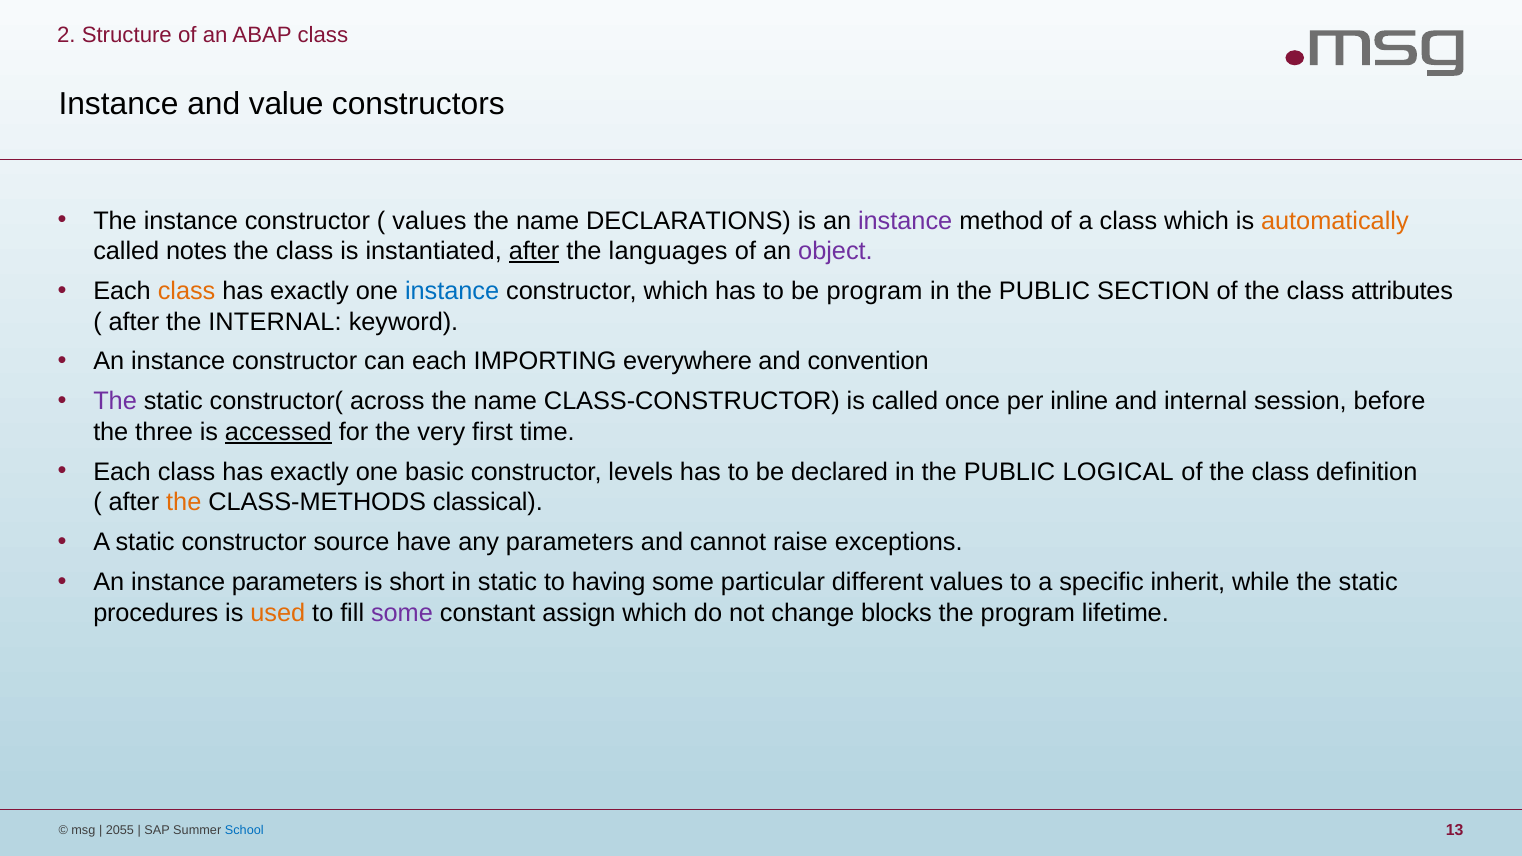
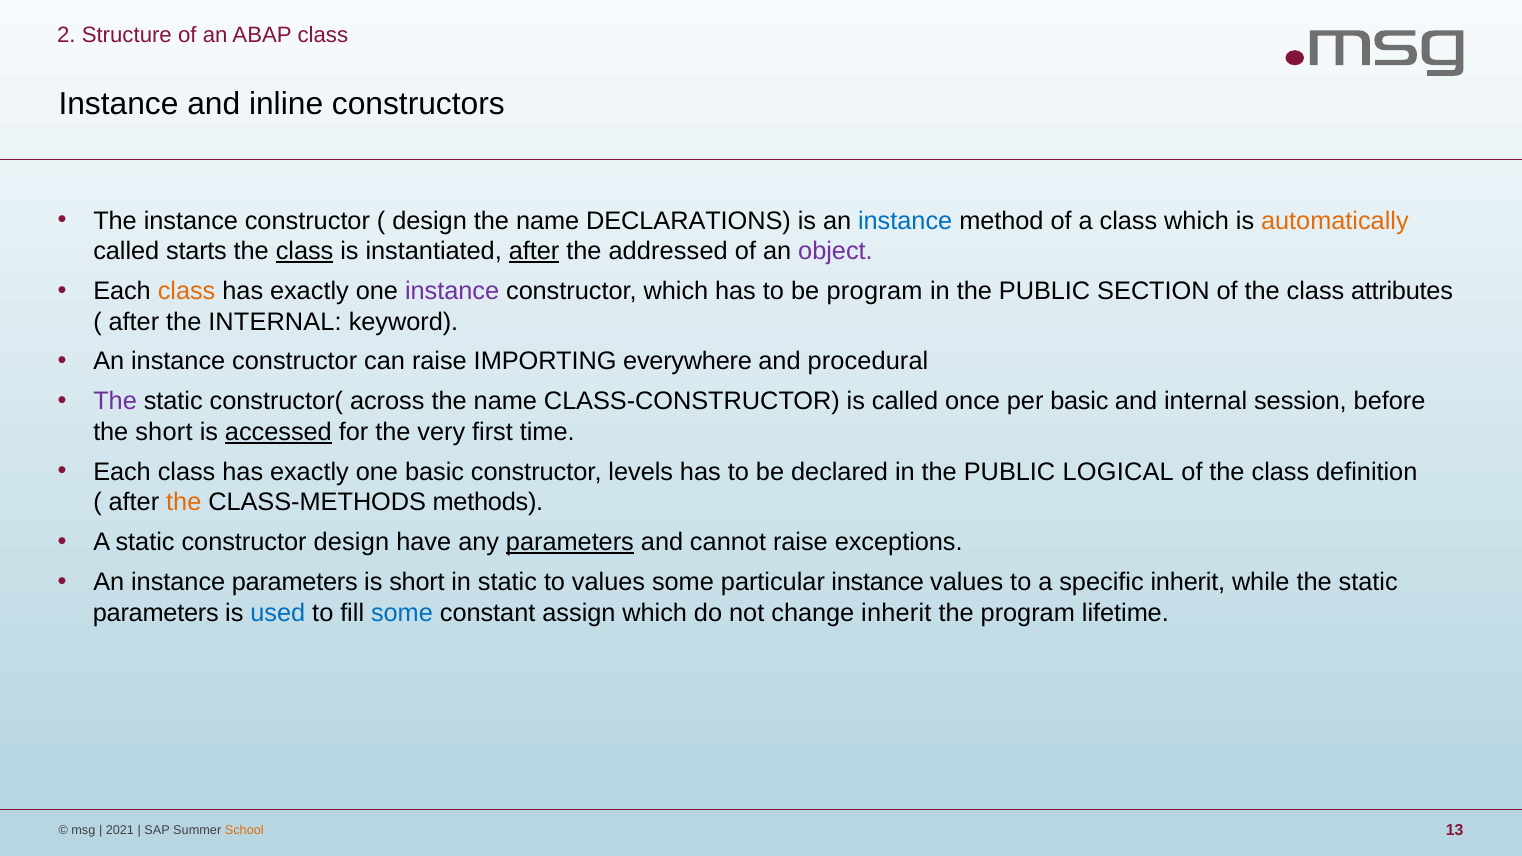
value: value -> inline (286, 104)
values: values -> design (430, 221)
instance colour: purple -> blue (905, 221)
notes: notes -> starts (197, 251)
class underline: none -> present (305, 251)
languages: languages -> addressed (668, 251)
instance colour: blue -> purple (452, 291)
can each: each -> raise (439, 362)
convention: convention -> procedural (868, 362)
per inline: inline -> basic (1079, 402)
the three: three -> short (164, 432)
classical: classical -> methods (488, 502)
constructor source: source -> design (351, 542)
parameters underline: none -> present (570, 542)
to having: having -> values (609, 582)
particular different: different -> instance (878, 582)
procedures: procedures -> parameters (156, 613)
used colour: orange -> blue (278, 613)
some colour: purple -> blue (402, 613)
change blocks: blocks -> inherit (896, 613)
2055: 2055 -> 2021 (120, 830)
School colour: blue -> orange (244, 830)
